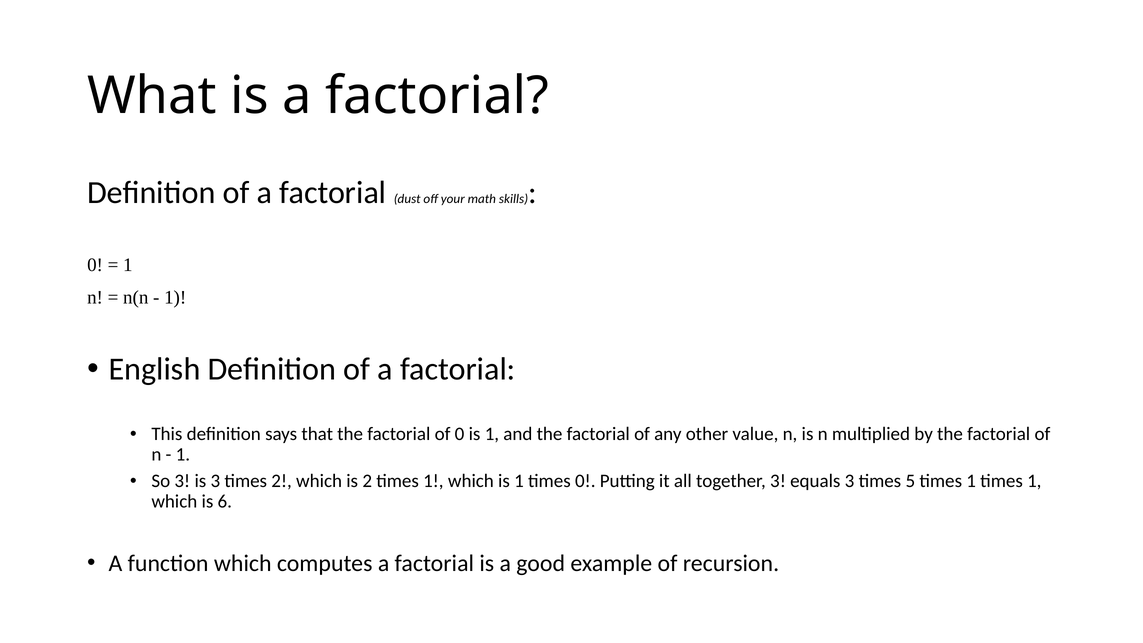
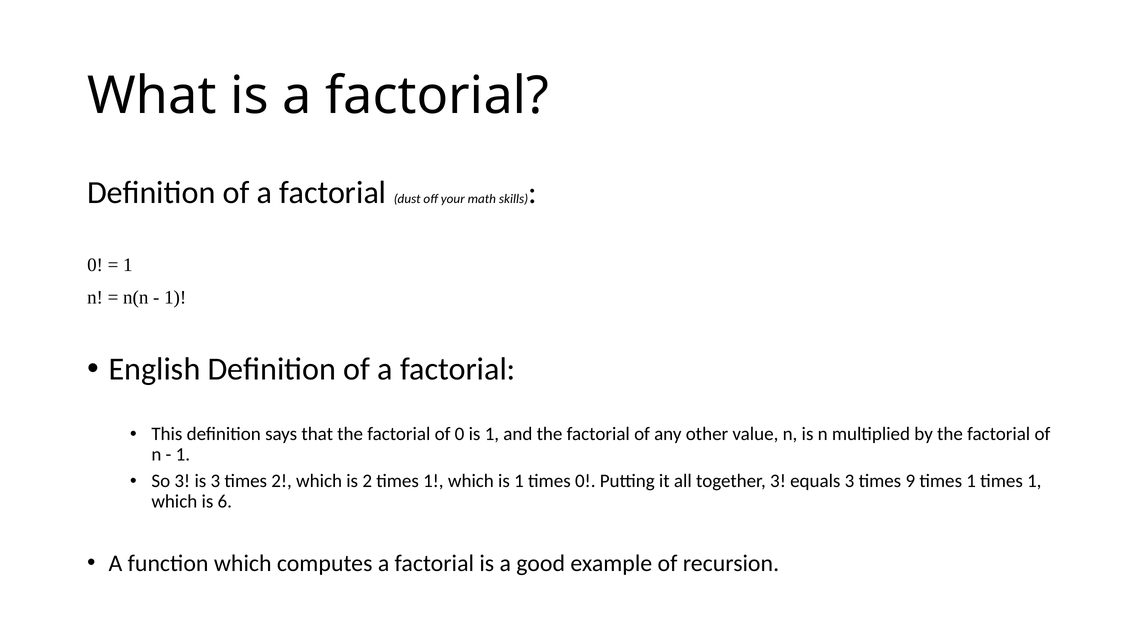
5: 5 -> 9 (910, 481)
